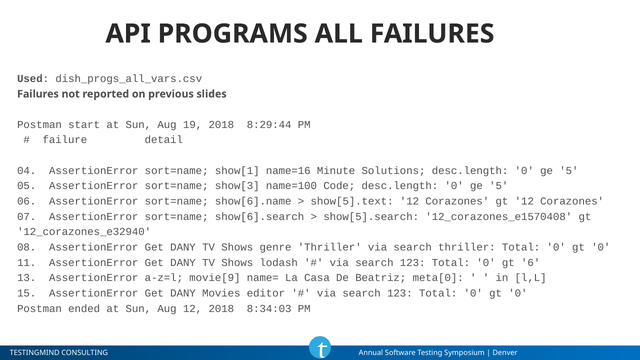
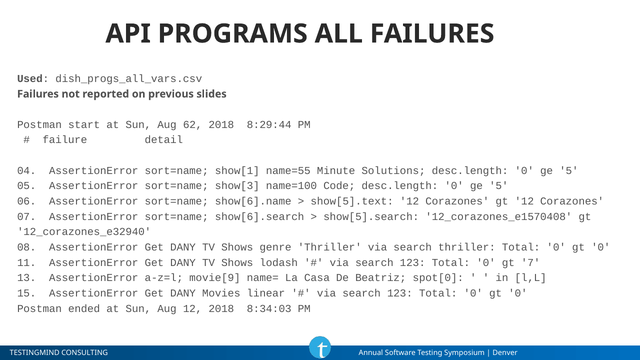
19: 19 -> 62 (193, 125)
name=16: name=16 -> name=55 (288, 171)
6: 6 -> 7 (531, 263)
meta[0: meta[0 -> spot[0 (438, 278)
editor: editor -> linear (266, 293)
